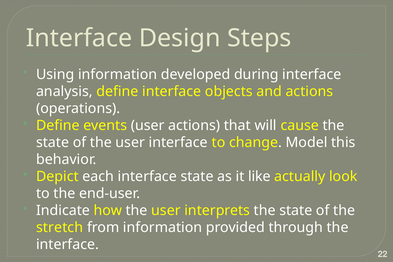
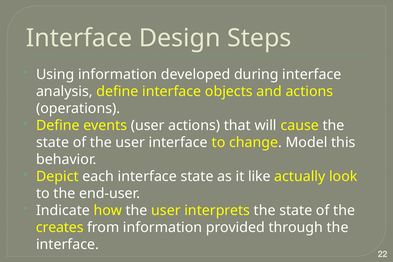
stretch: stretch -> creates (60, 228)
